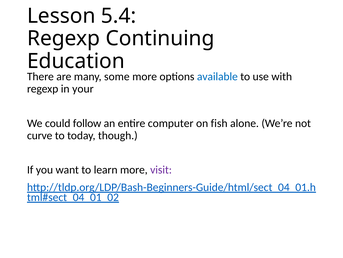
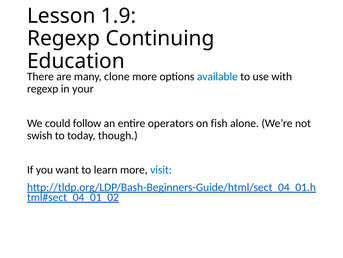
5.4: 5.4 -> 1.9 (119, 16)
some: some -> clone (117, 76)
computer: computer -> operators (171, 123)
curve: curve -> swish (40, 135)
visit colour: purple -> blue (161, 169)
